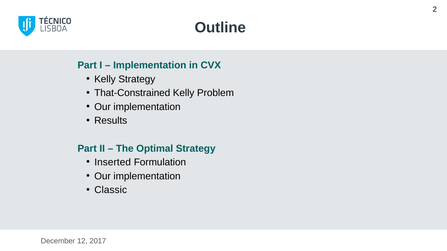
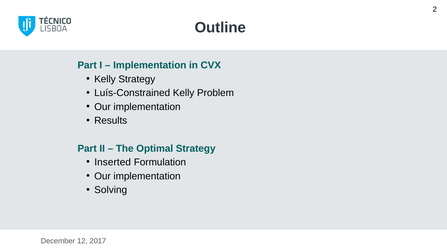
That-Constrained: That-Constrained -> Luís-Constrained (132, 93)
Classic: Classic -> Solving (111, 190)
